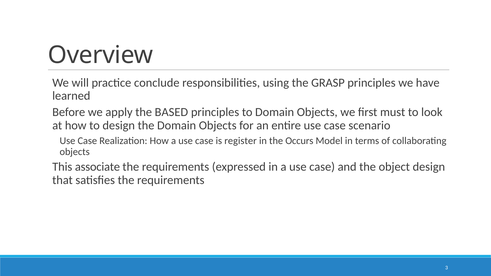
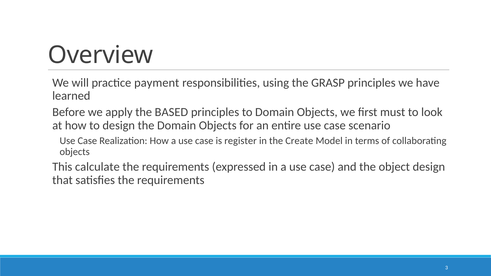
conclude: conclude -> payment (157, 83)
Occurs: Occurs -> Create (299, 141)
associate: associate -> calculate (97, 167)
